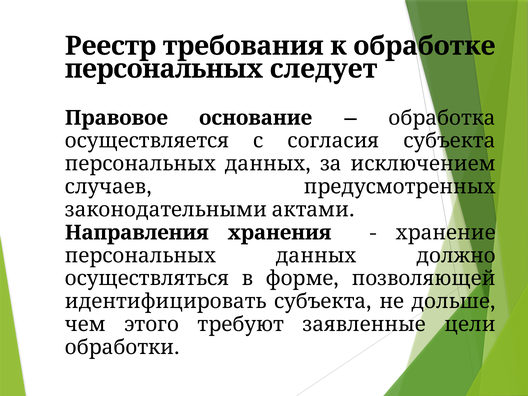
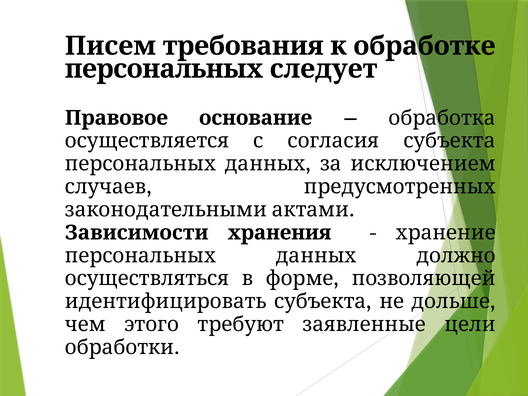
Реестр: Реестр -> Писем (110, 46)
Направления: Направления -> Зависимости (137, 233)
